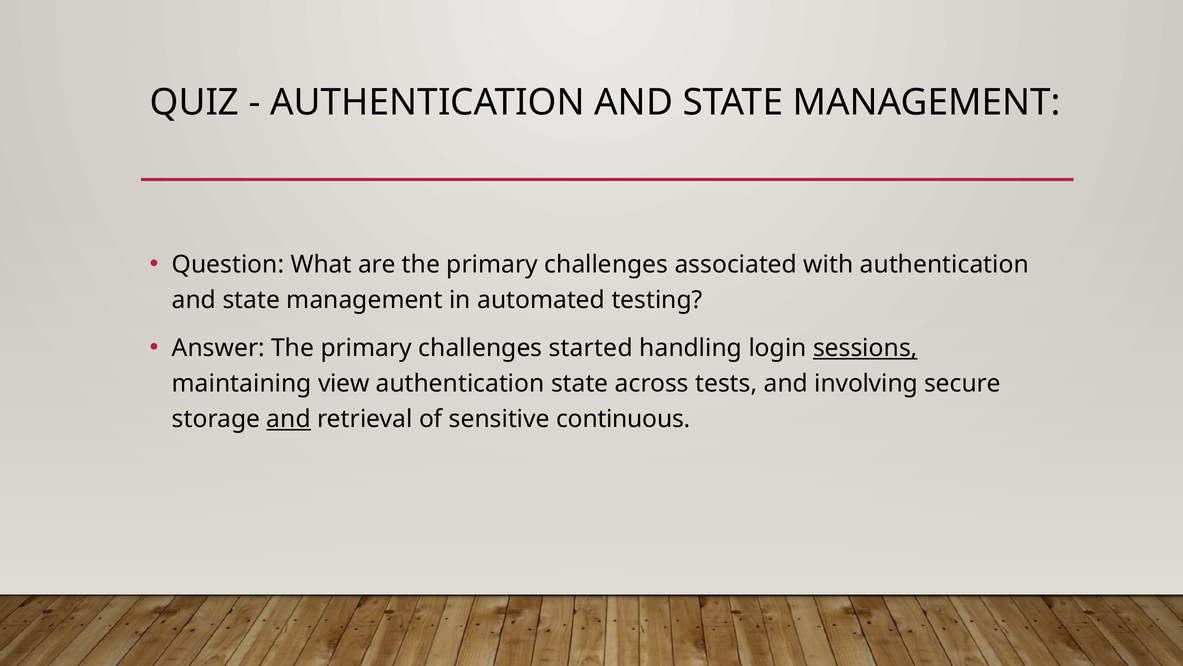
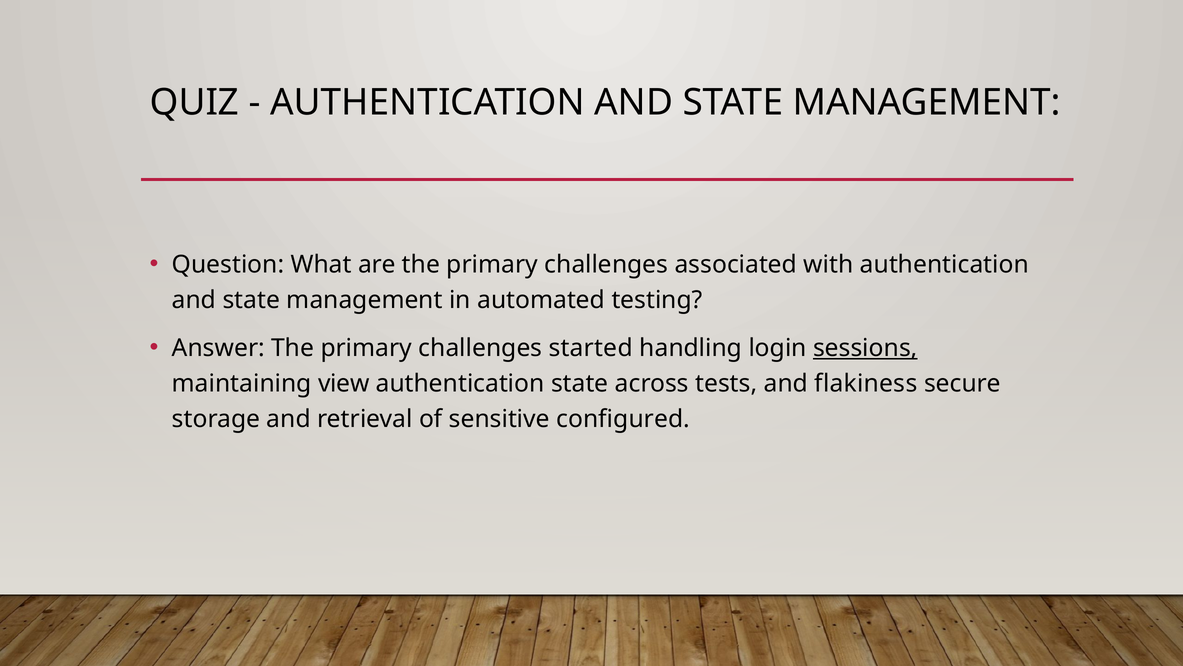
involving: involving -> flakiness (866, 383)
and underline: present -> none (289, 419)
continuous: continuous -> configured (623, 419)
